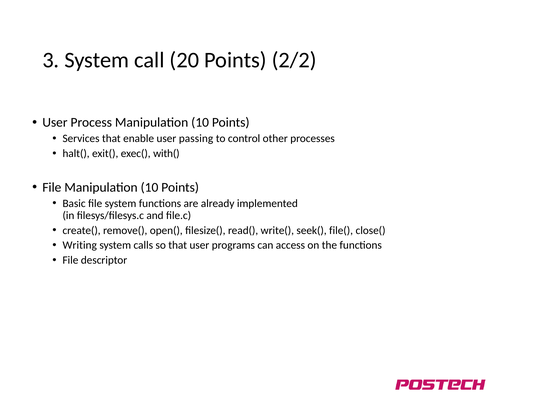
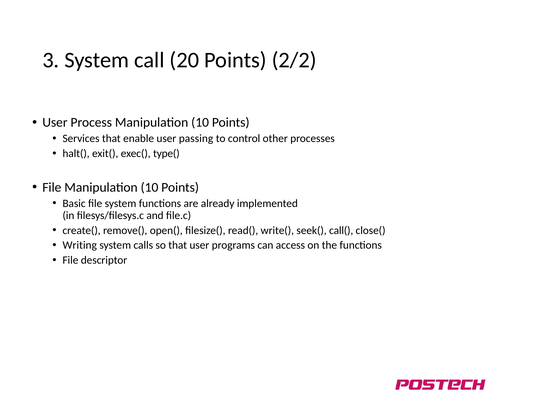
with(: with( -> type( (166, 154)
file(: file( -> call( (341, 231)
